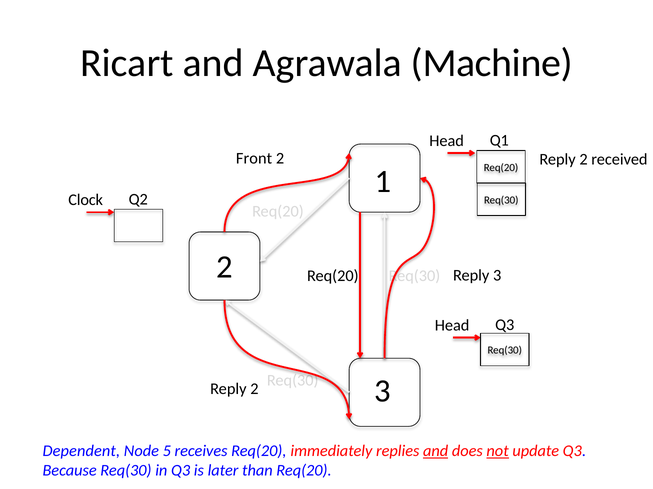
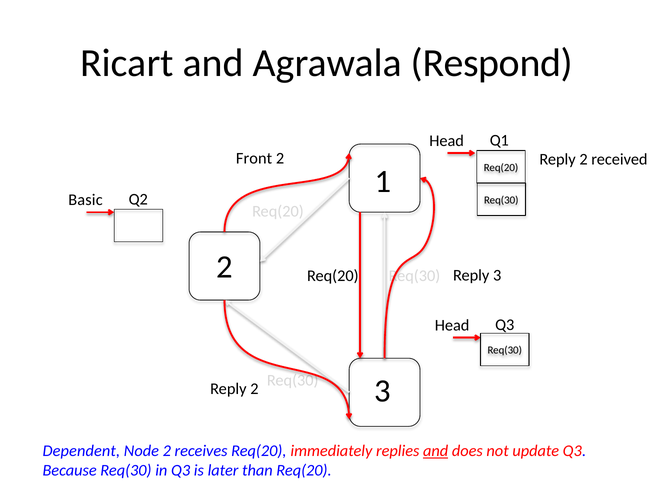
Machine: Machine -> Respond (492, 63)
Clock: Clock -> Basic (85, 200)
Node 5: 5 -> 2 (167, 452)
not underline: present -> none (498, 452)
